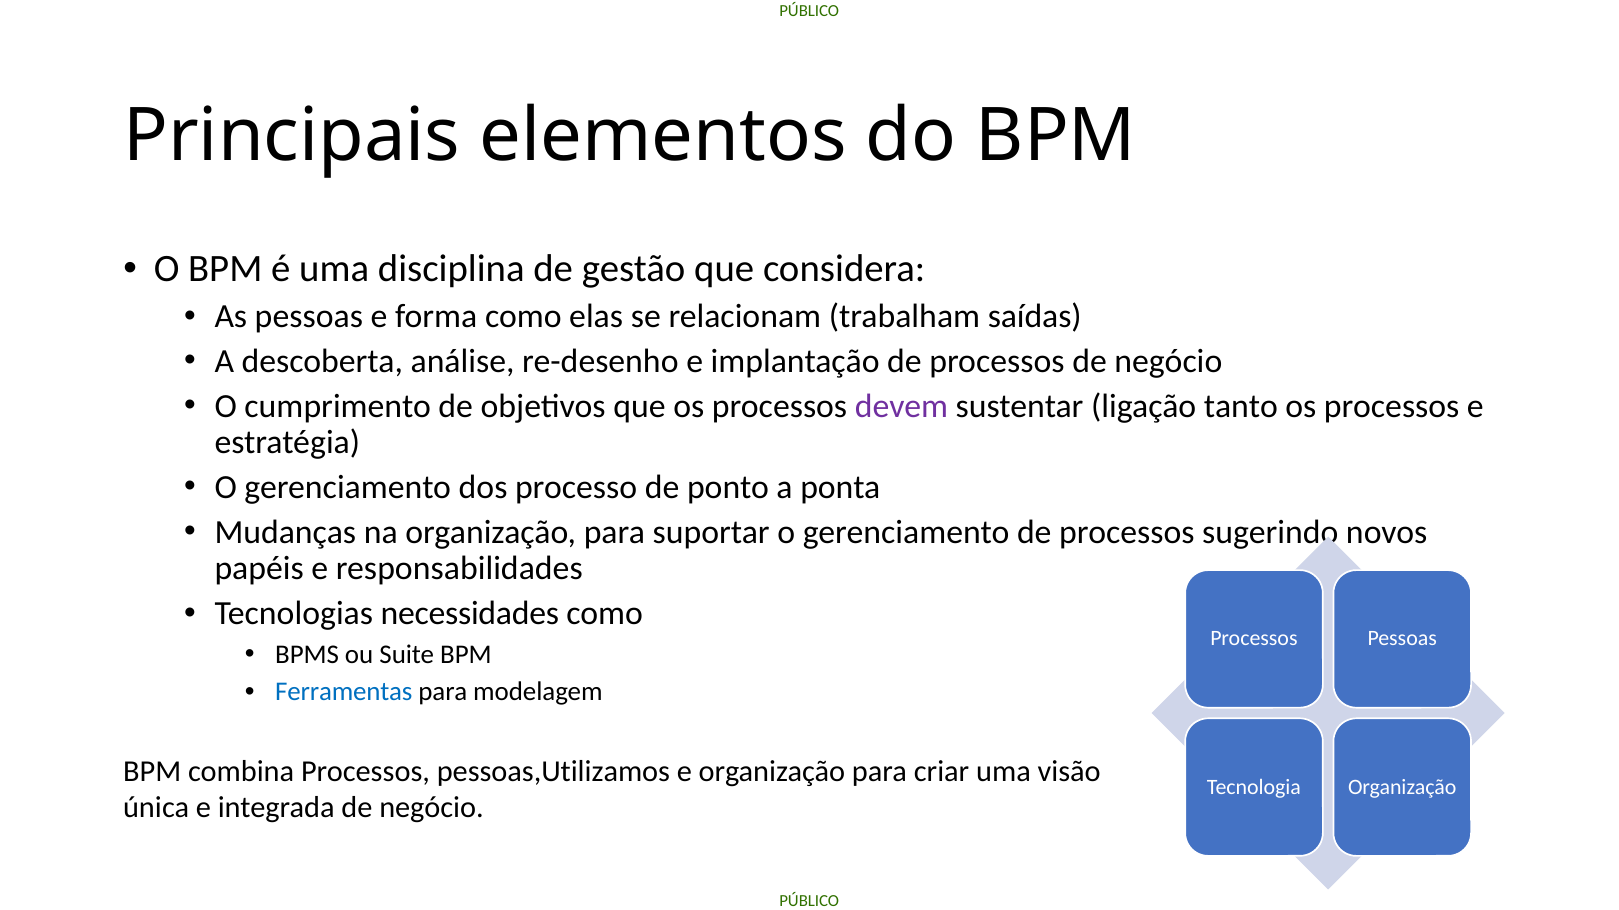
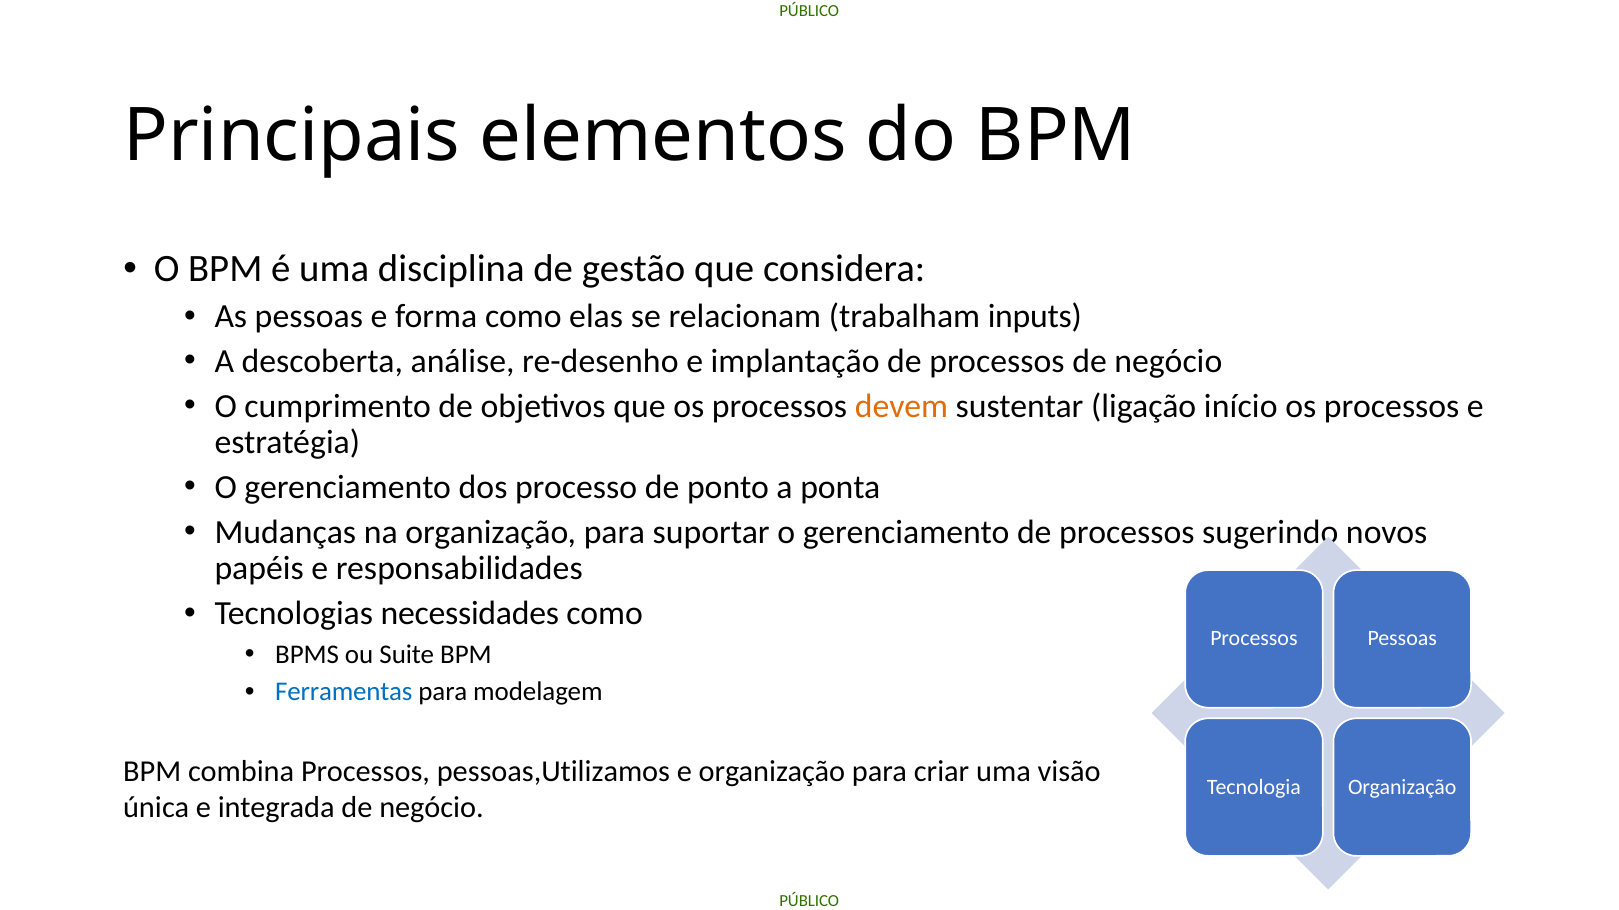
saídas: saídas -> inputs (1035, 317)
devem colour: purple -> orange (901, 406)
tanto: tanto -> início (1241, 406)
